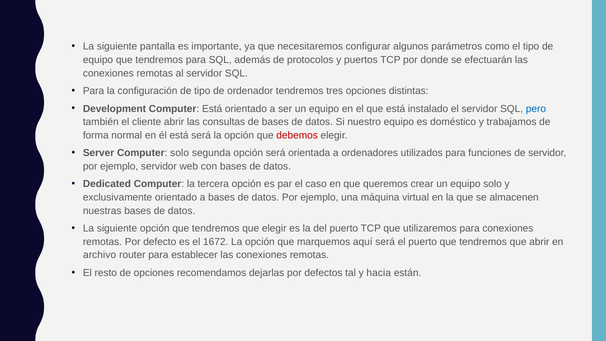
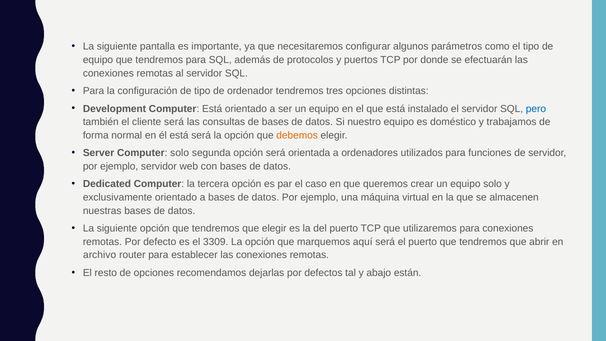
cliente abrir: abrir -> será (174, 122)
debemos colour: red -> orange (297, 135)
1672: 1672 -> 3309 (216, 242)
hacia: hacia -> abajo (379, 273)
